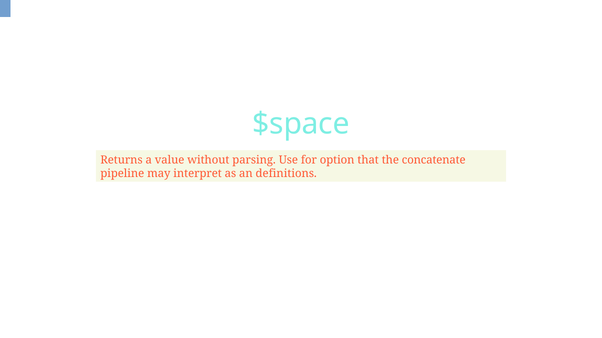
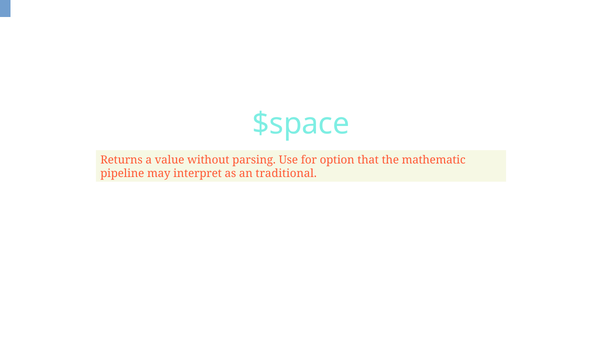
concatenate: concatenate -> mathematic (434, 160)
definitions: definitions -> traditional (286, 174)
